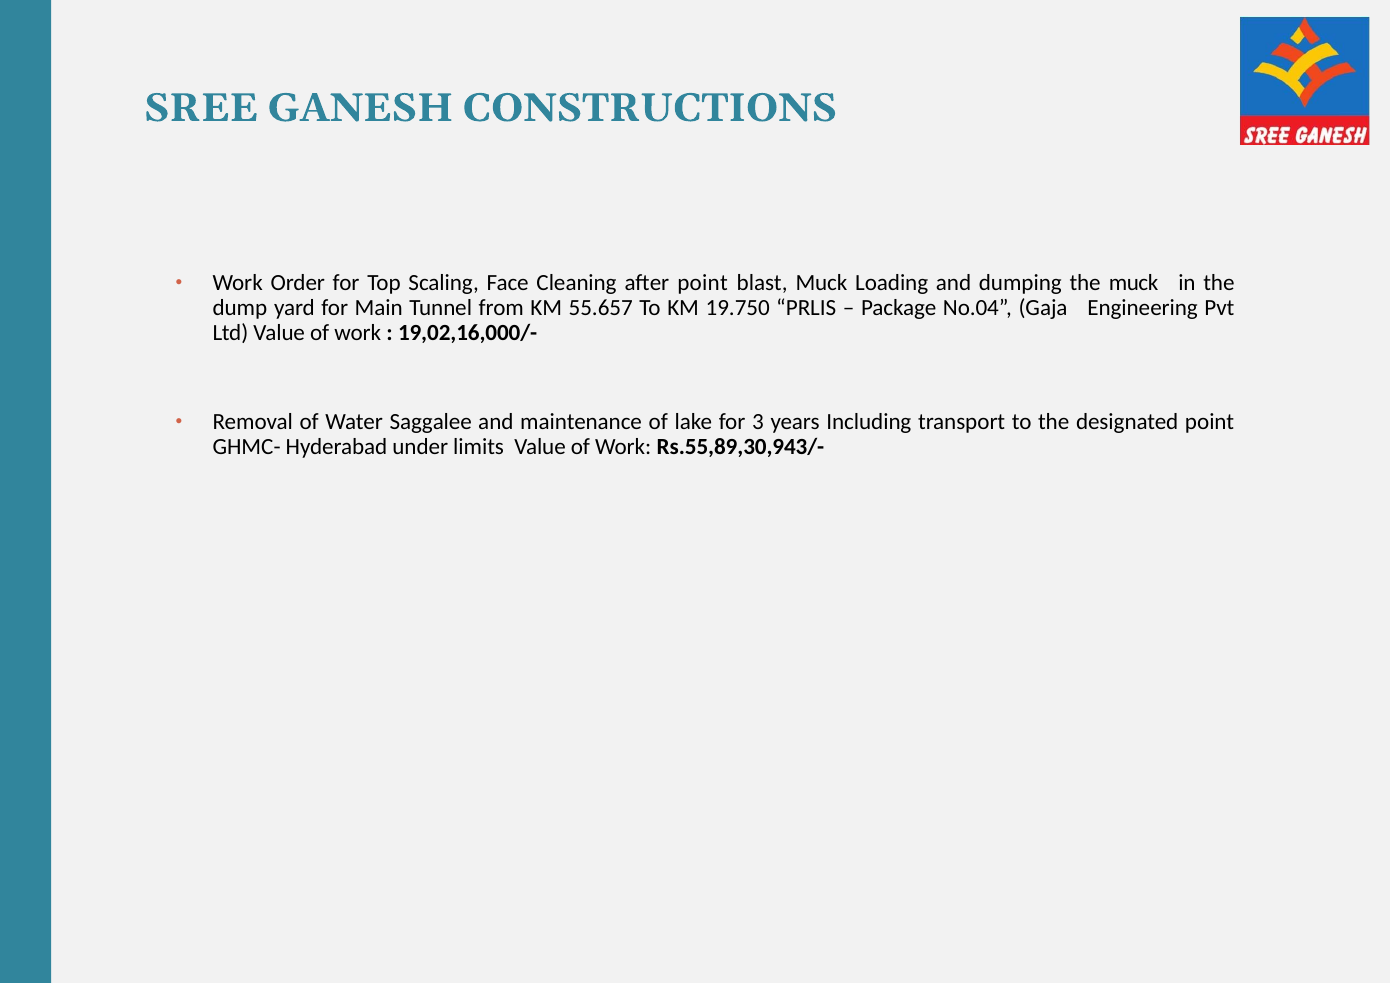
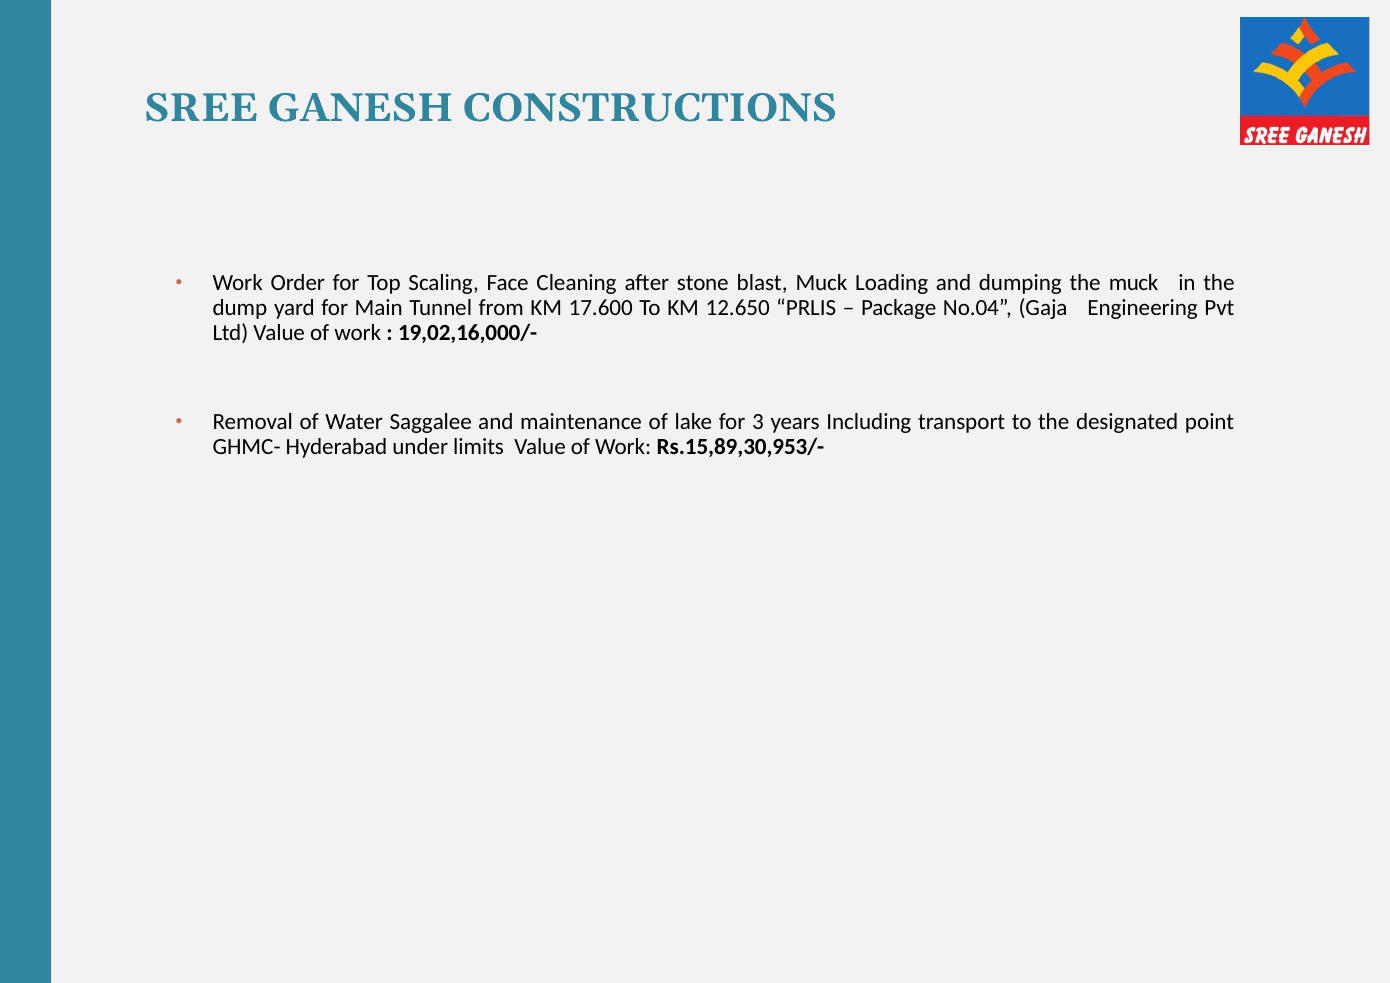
after point: point -> stone (703, 283)
55.657: 55.657 -> 17.600 (601, 308)
19.750: 19.750 -> 12.650 (738, 308)
Rs.55,89,30,943/-: Rs.55,89,30,943/- -> Rs.15,89,30,953/- (741, 447)
